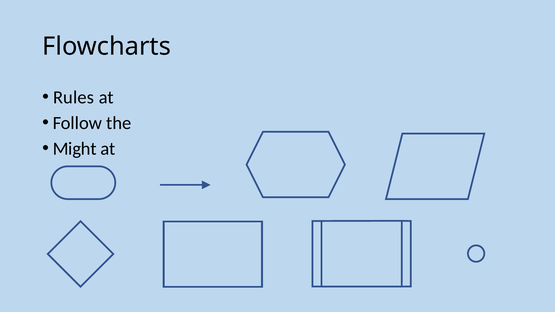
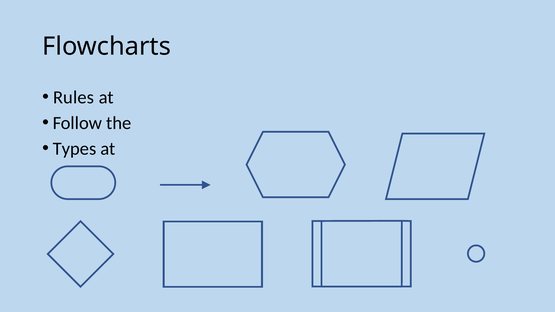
Might: Might -> Types (75, 149)
